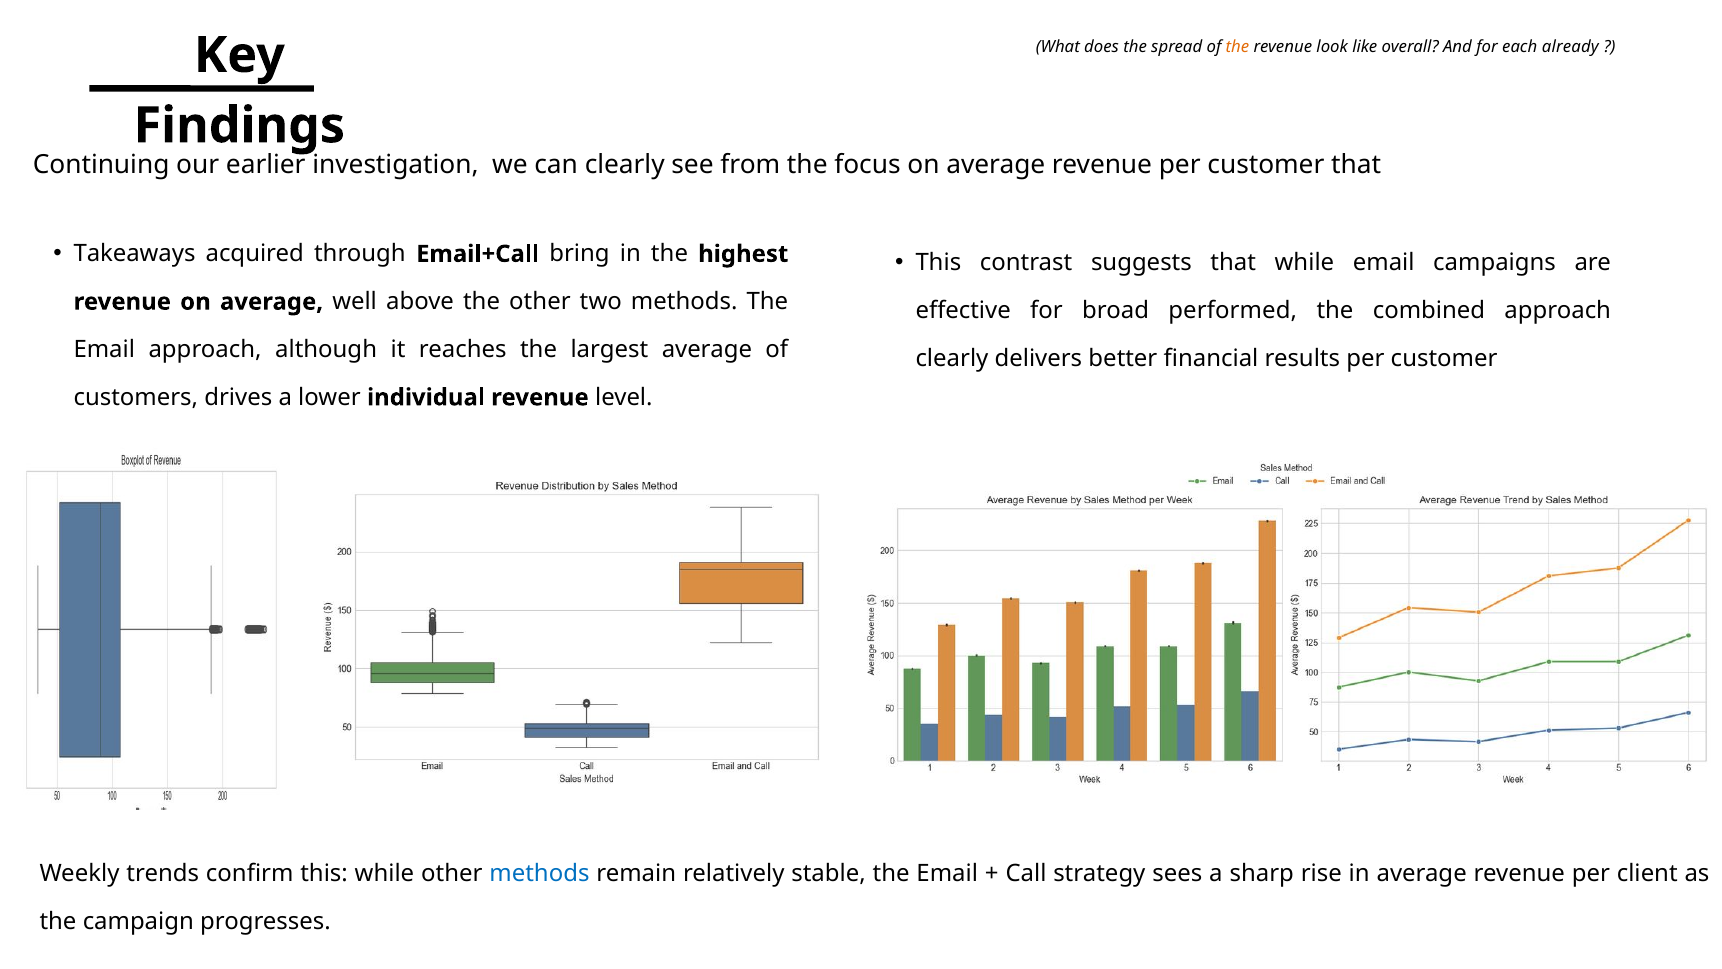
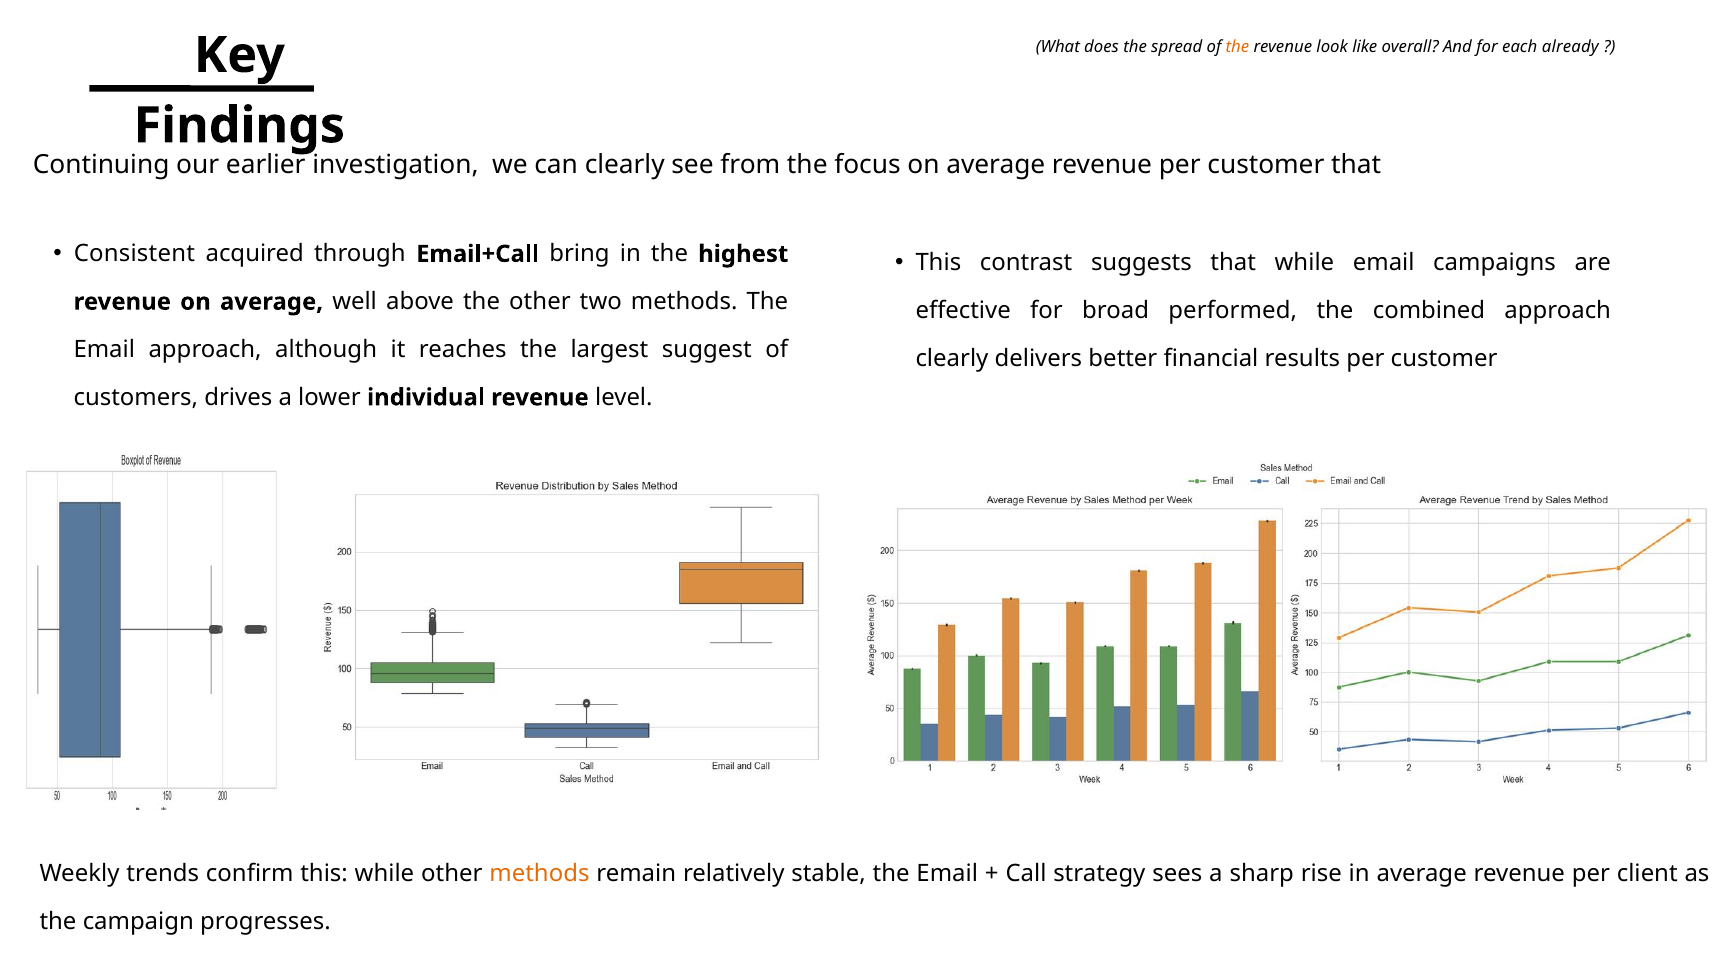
Takeaways: Takeaways -> Consistent (134, 254)
largest average: average -> suggest (707, 350)
methods colour: blue -> orange (539, 873)
